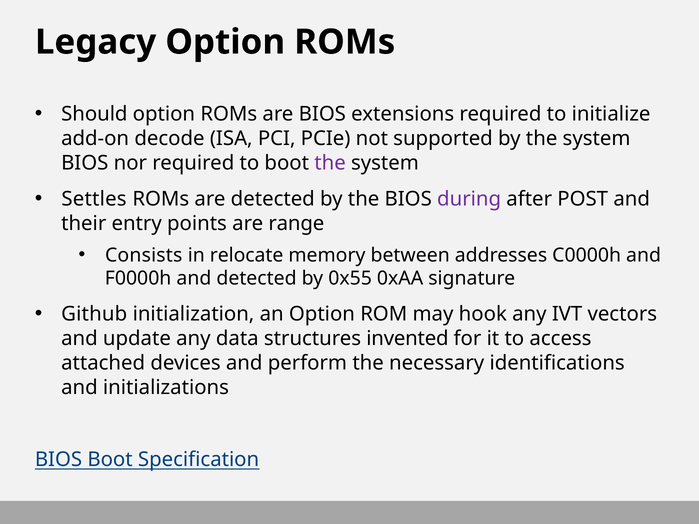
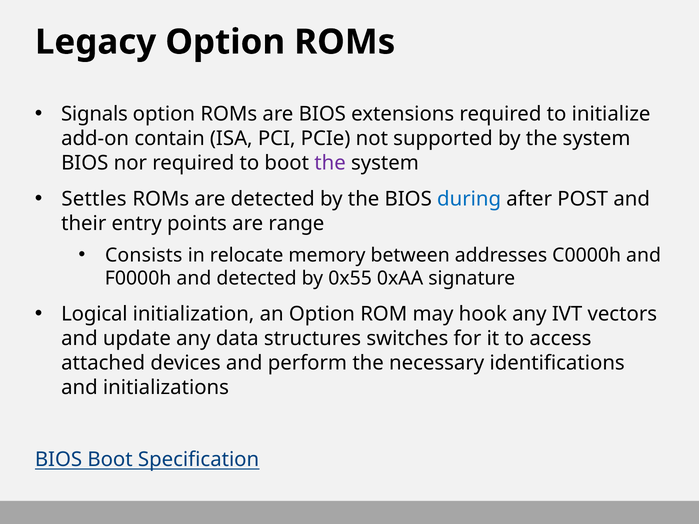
Should: Should -> Signals (94, 114)
decode: decode -> contain (170, 139)
during colour: purple -> blue (469, 199)
Github: Github -> Logical (94, 314)
invented: invented -> switches (407, 339)
